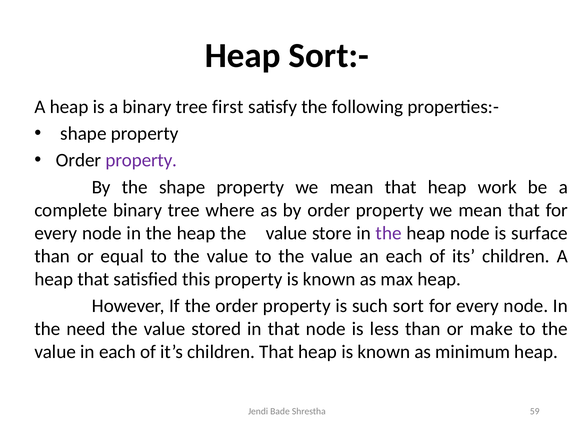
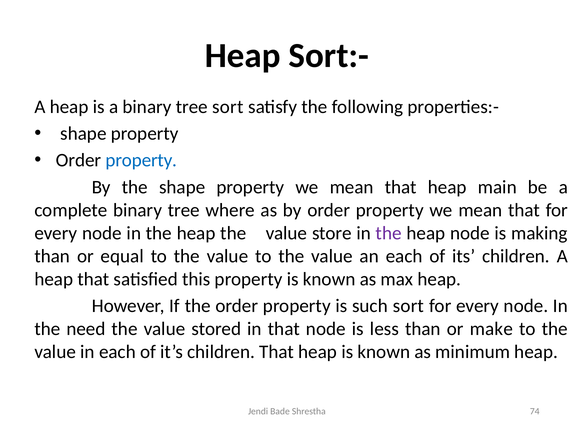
tree first: first -> sort (228, 107)
property colour: purple -> blue (141, 160)
work: work -> main (497, 187)
surface: surface -> making (539, 233)
59: 59 -> 74 (535, 411)
